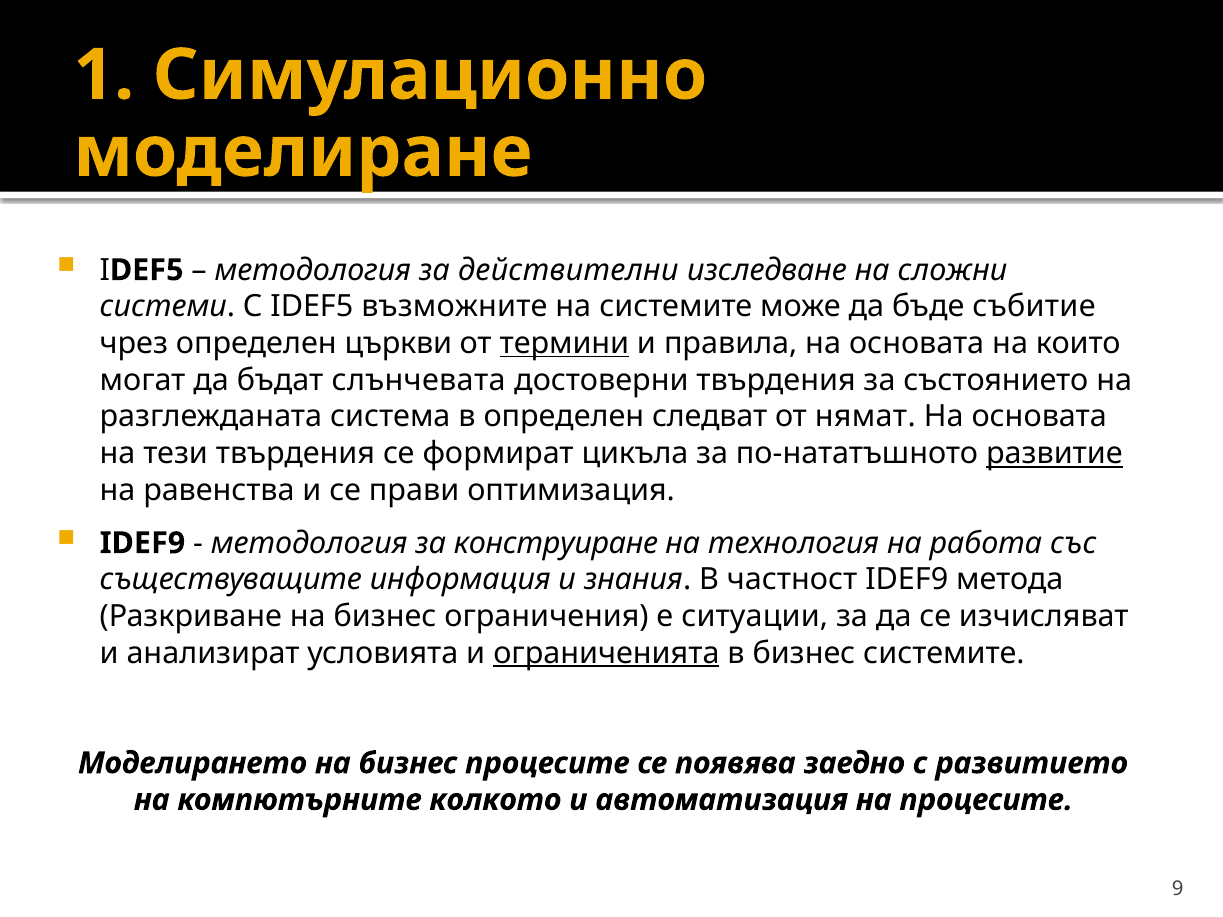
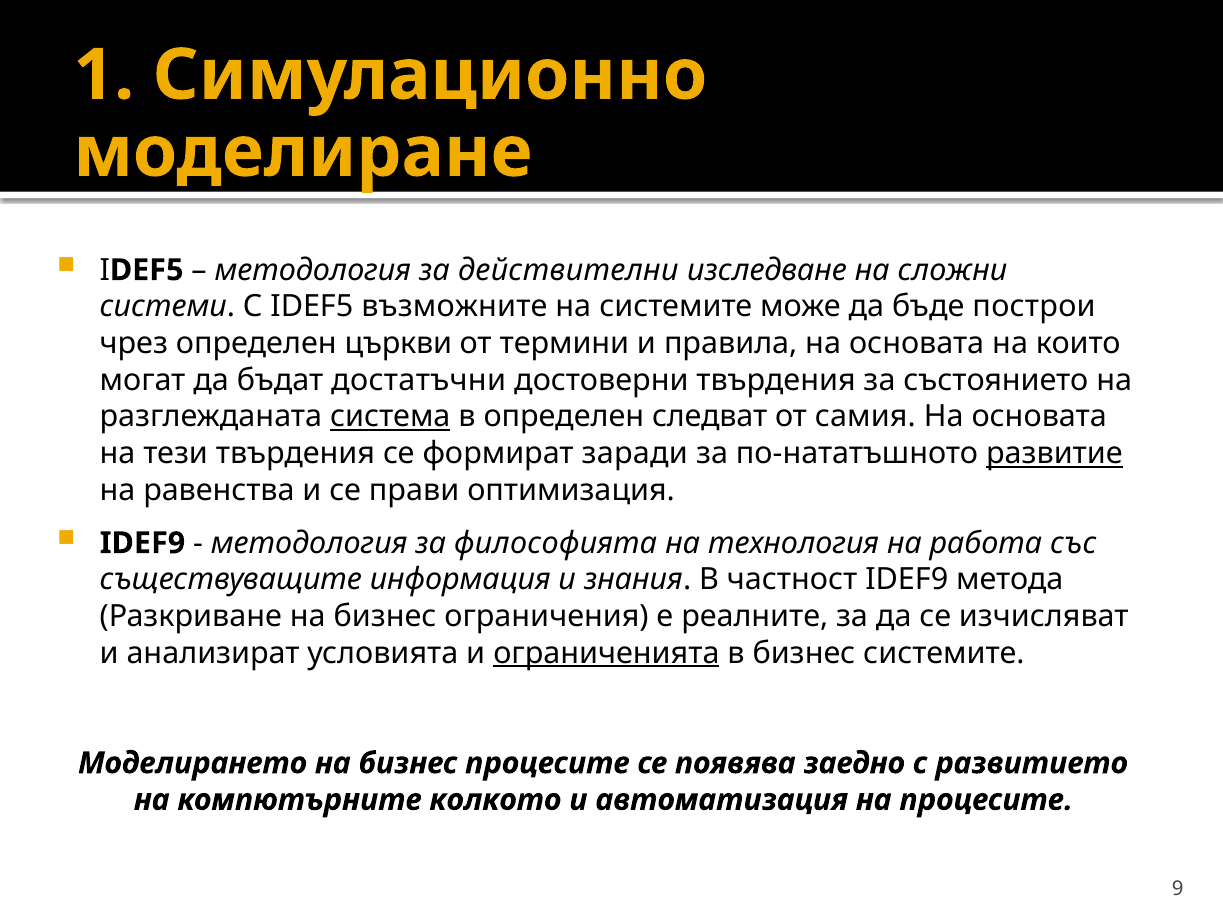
събитие: събитие -> построи (1034, 307)
термини underline: present -> none (564, 344)
слънчевата: слънчевата -> достатъчни (419, 380)
система underline: none -> present (390, 417)
нямат: нямат -> самия (865, 417)
цикъла: цикъла -> заради (635, 454)
конструиране: конструиране -> философията (556, 543)
ситуации: ситуации -> реалните (755, 617)
